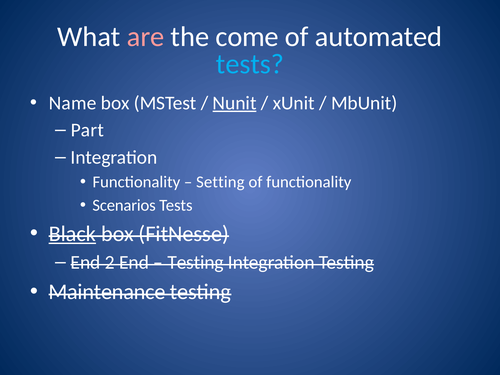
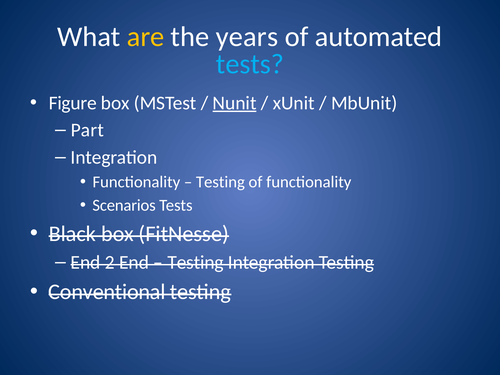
are colour: pink -> yellow (146, 37)
come: come -> years (247, 37)
Name: Name -> Figure (73, 103)
Setting: Setting -> Testing (220, 182)
Black underline: present -> none (72, 234)
Maintenance: Maintenance -> Conventional (107, 292)
